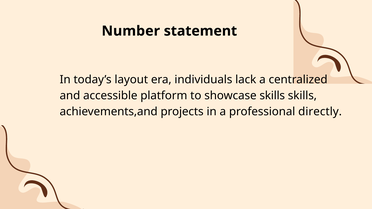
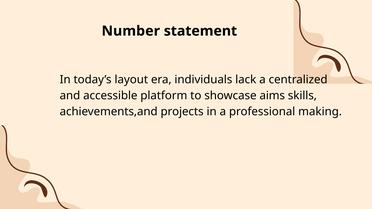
showcase skills: skills -> aims (272, 96)
directly: directly -> making (320, 112)
